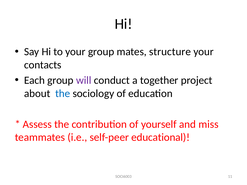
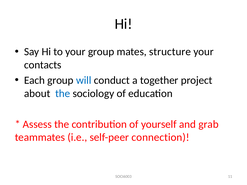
will colour: purple -> blue (84, 80)
miss: miss -> grab (209, 124)
educational: educational -> connection (160, 138)
